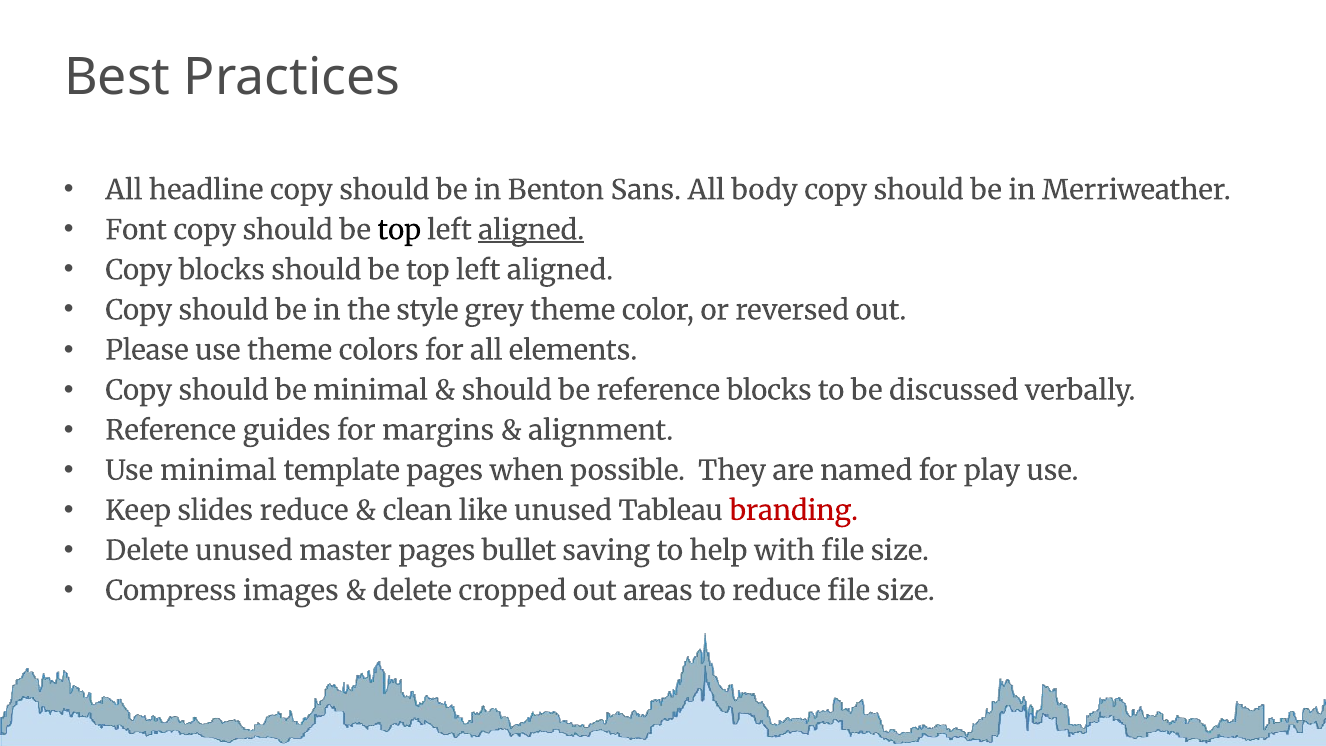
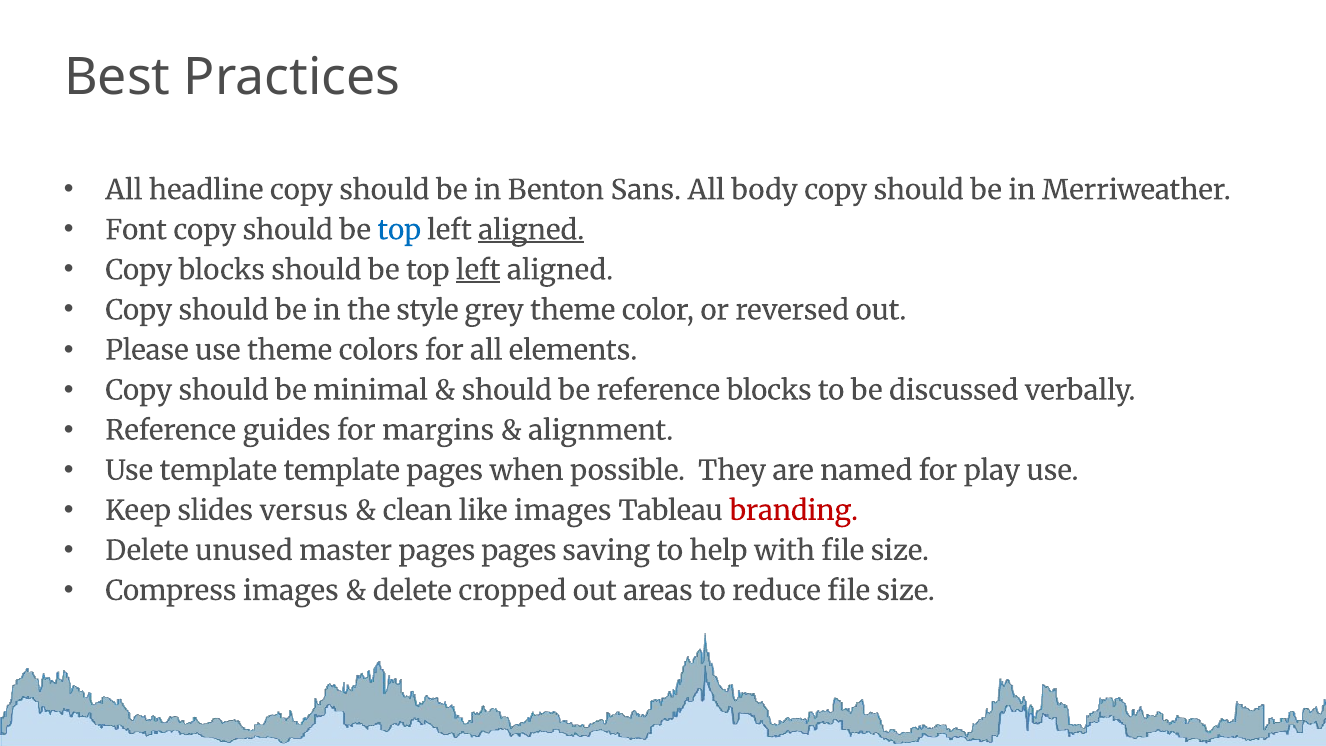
top colour: black -> blue (399, 230)
left underline: none -> present (478, 270)
Use minimal: minimal -> template (218, 471)
slides reduce: reduce -> versus (304, 511)
like unused: unused -> images (563, 511)
pages bullet: bullet -> pages (519, 551)
